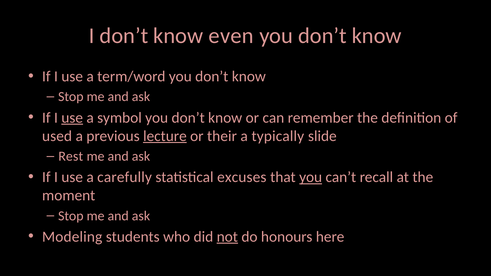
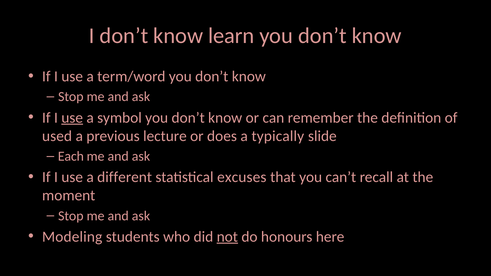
even: even -> learn (231, 36)
lecture underline: present -> none (165, 136)
their: their -> does (222, 136)
Rest: Rest -> Each (71, 156)
carefully: carefully -> different (125, 177)
you underline: present -> none (311, 177)
